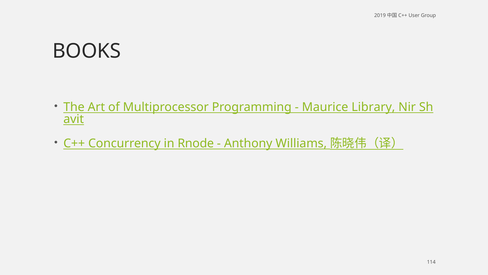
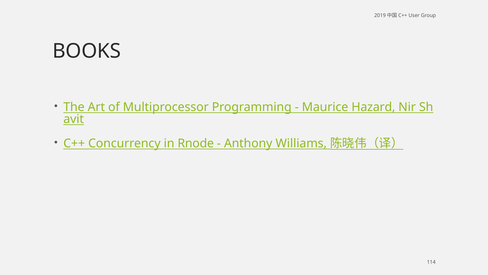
Library: Library -> Hazard (373, 107)
